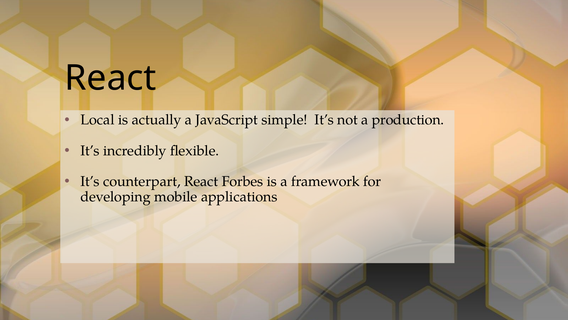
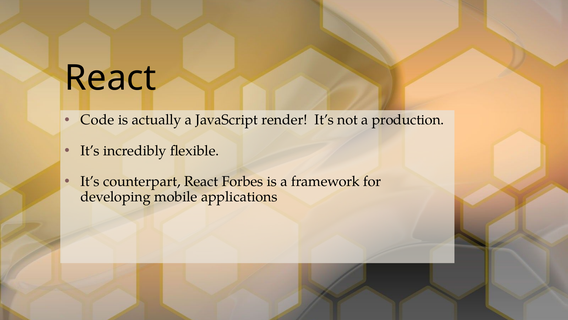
Local: Local -> Code (97, 120)
simple: simple -> render (284, 120)
